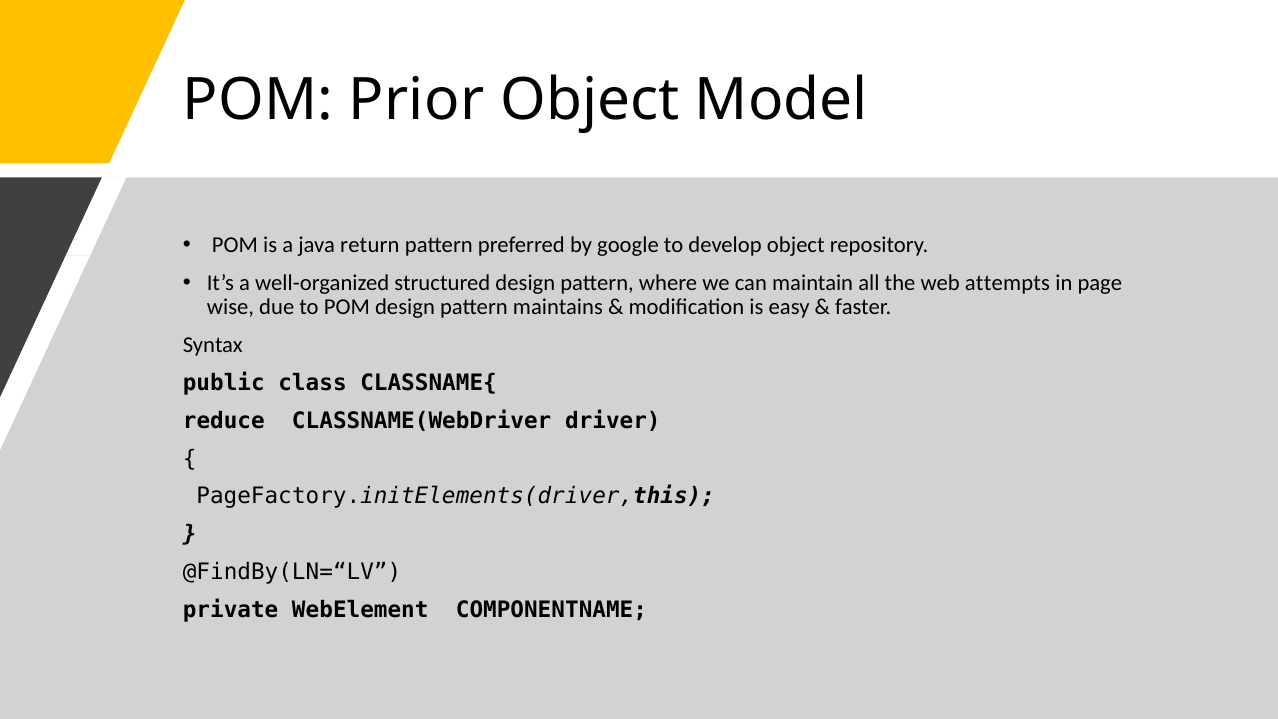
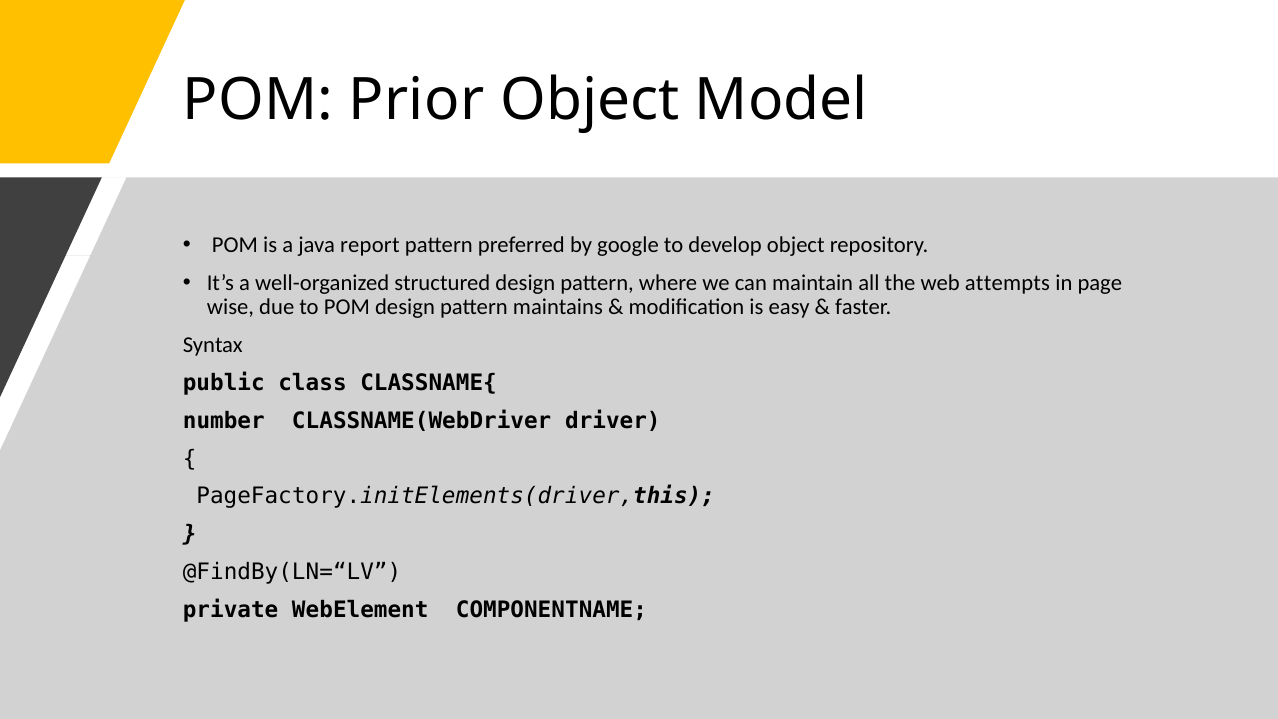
return: return -> report (370, 245)
reduce: reduce -> number (224, 421)
